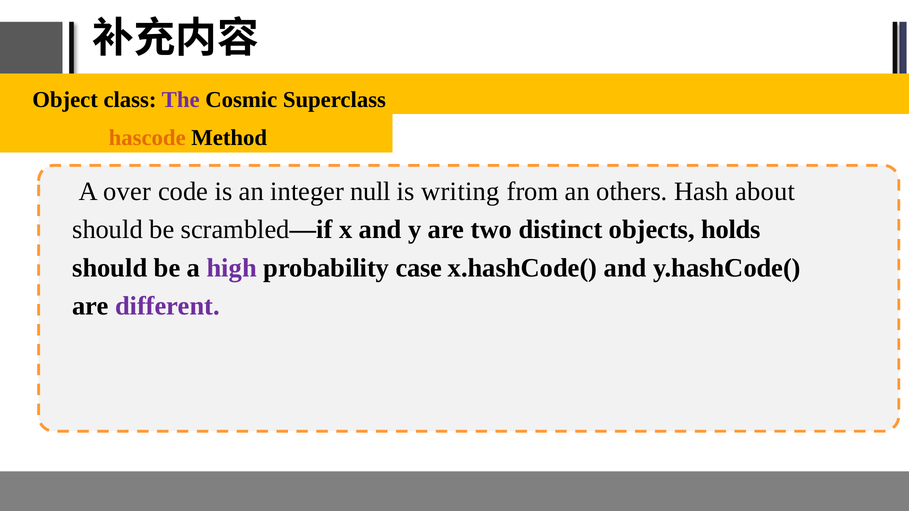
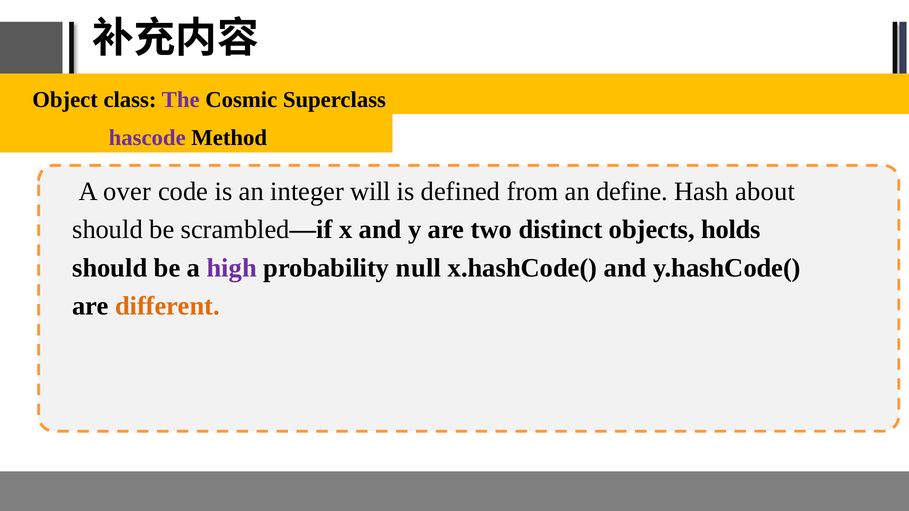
hascode colour: orange -> purple (147, 138)
null: null -> will (370, 192)
writing: writing -> defined (461, 192)
others: others -> define (632, 192)
case: case -> null (418, 268)
different colour: purple -> orange (167, 306)
